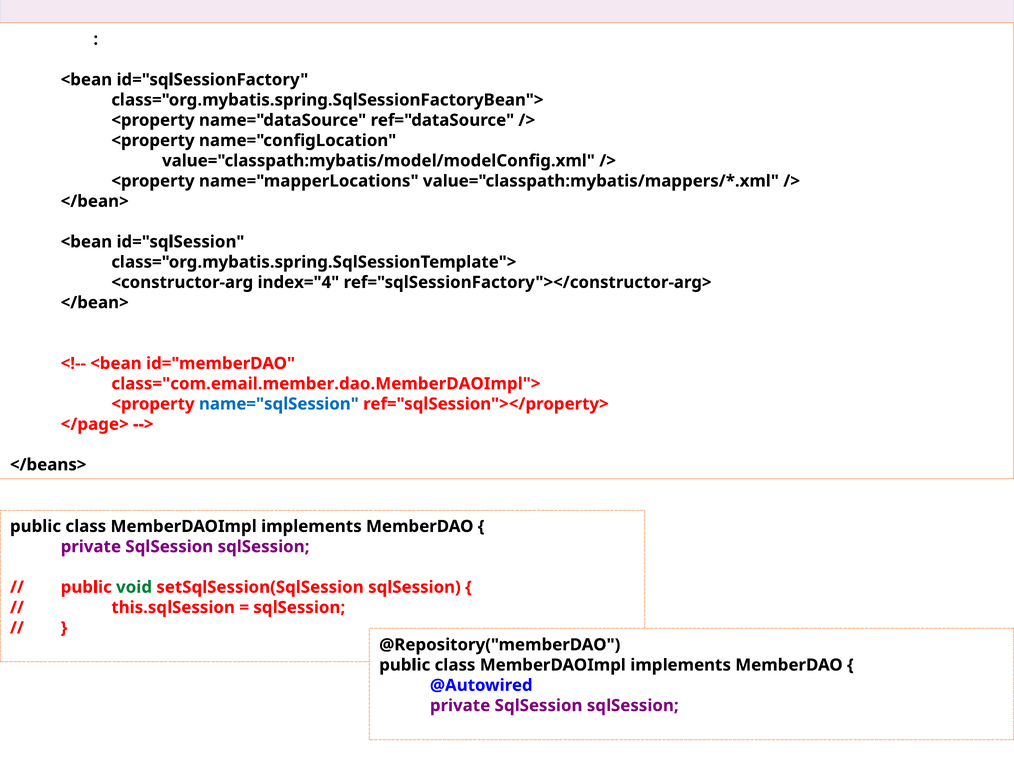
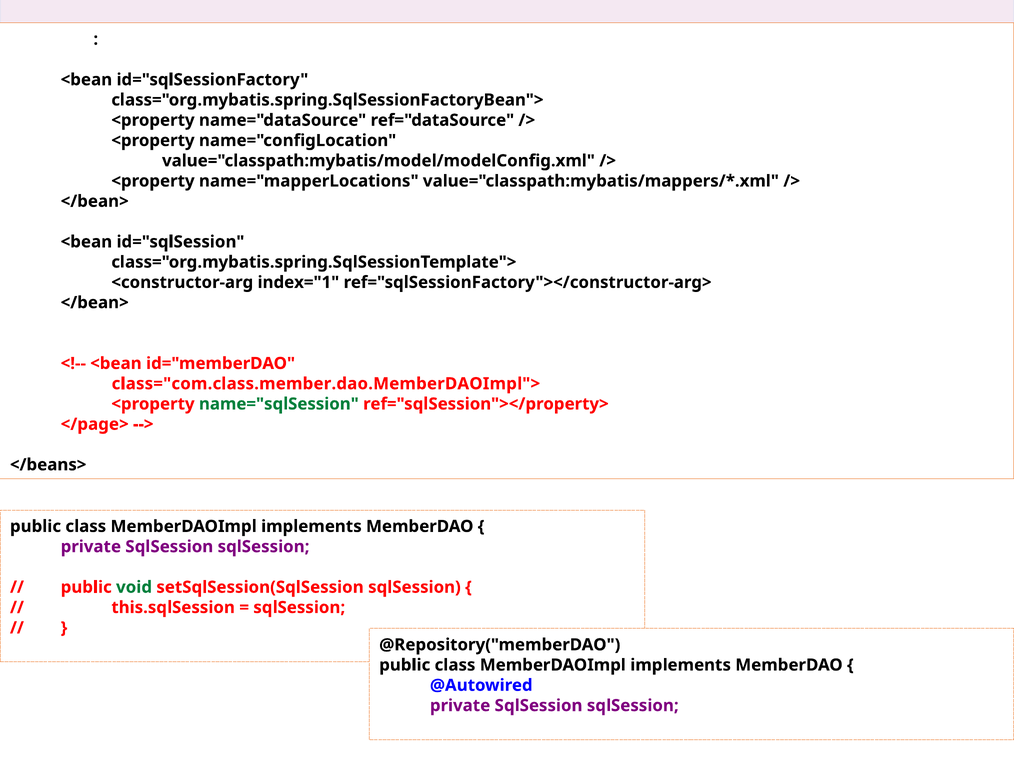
index="4: index="4 -> index="1 (298, 283)
class="com.email.member.dao.MemberDAOImpl">: class="com.email.member.dao.MemberDAOImpl"> -> class="com.class.member.dao.MemberDAOImpl"> (326, 384)
name="sqlSession colour: blue -> green (279, 404)
